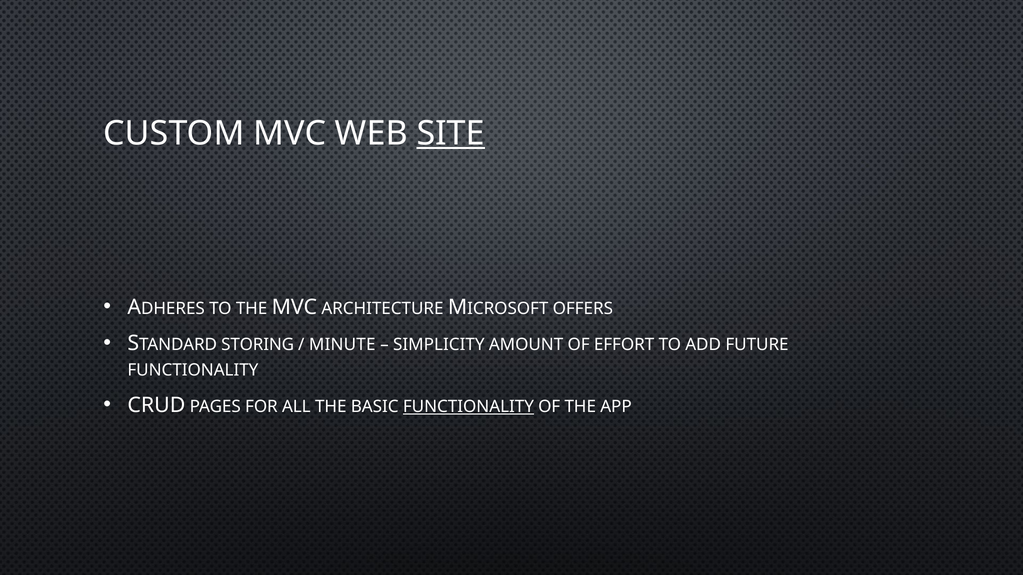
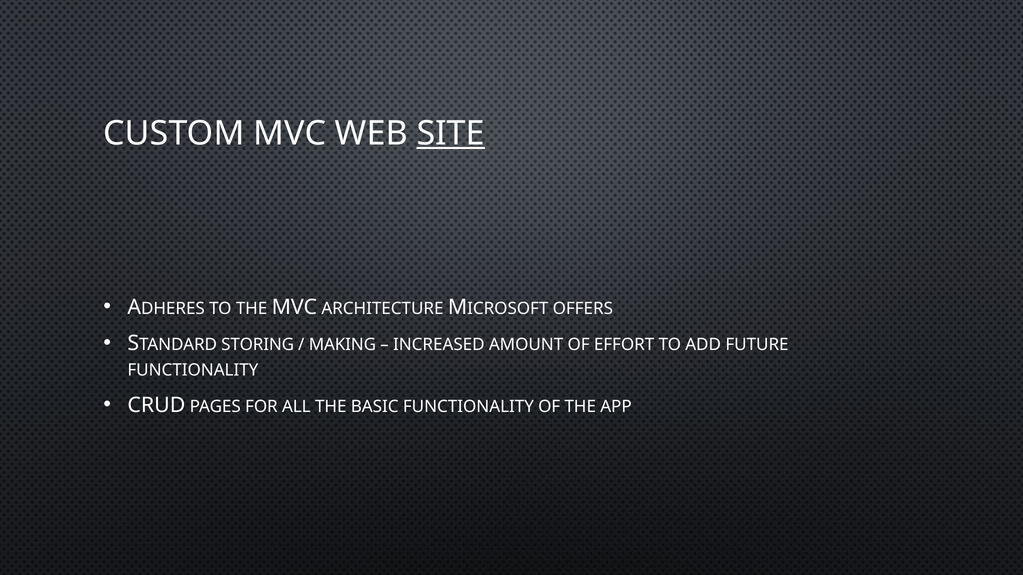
MINUTE: MINUTE -> MAKING (342, 345)
SIMPLICITY: SIMPLICITY -> INCREASED (439, 345)
FUNCTIONALITY underline: present -> none (468, 407)
